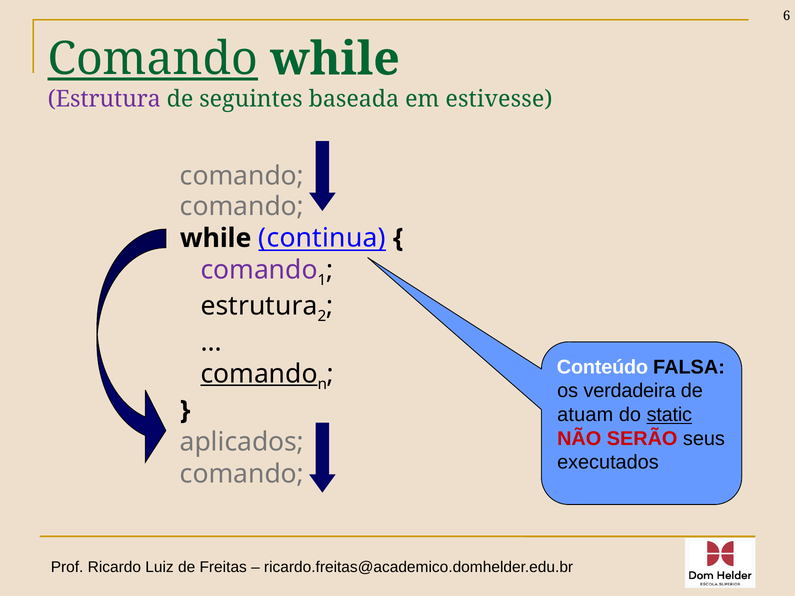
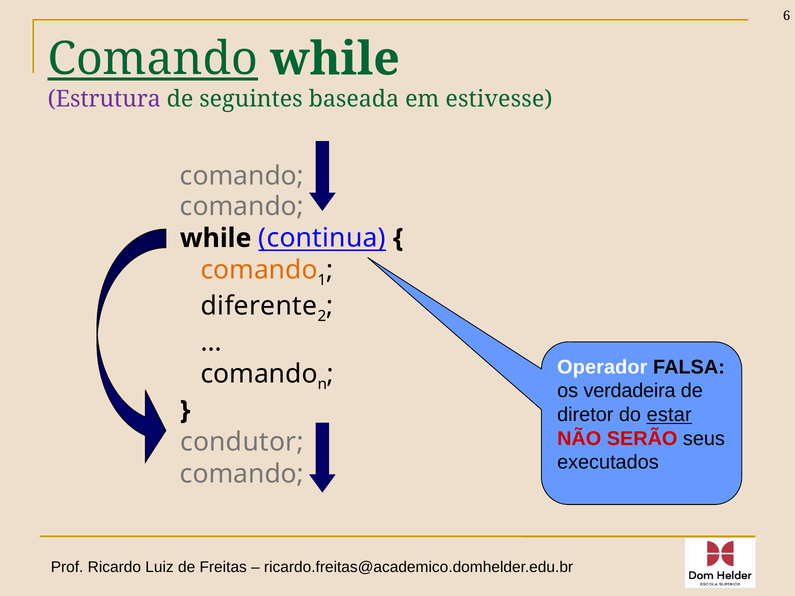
comando colour: purple -> orange (259, 270)
estrutura: estrutura -> diferente (259, 306)
Conteúdo: Conteúdo -> Operador (602, 367)
comando underline: present -> none (259, 374)
atuam: atuam -> diretor (585, 415)
static: static -> estar (669, 415)
aplicados: aplicados -> condutor (242, 442)
